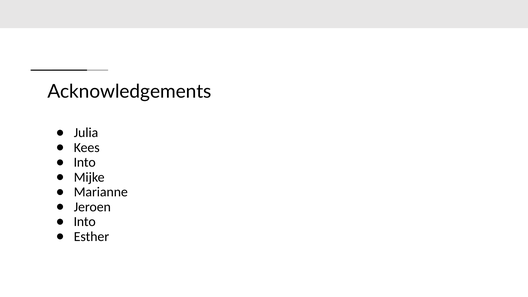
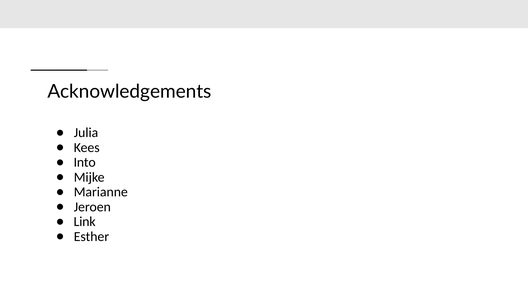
Into: Into -> Link (85, 222)
